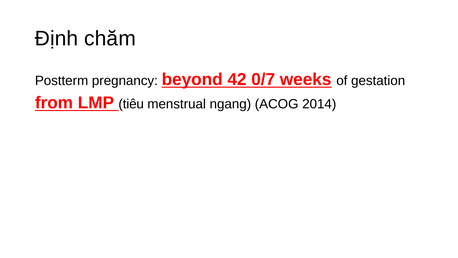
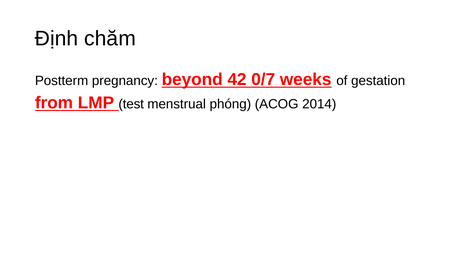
tiêu: tiêu -> test (131, 104)
ngang: ngang -> phóng (230, 104)
